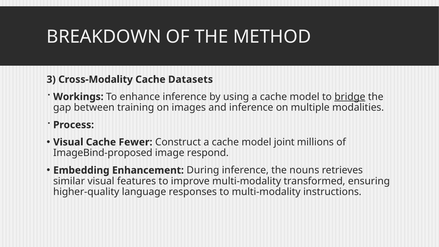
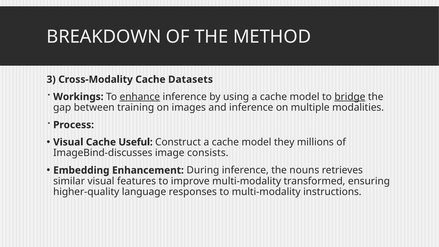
enhance underline: none -> present (140, 97)
Fewer: Fewer -> Useful (136, 142)
joint: joint -> they (284, 142)
ImageBind-proposed: ImageBind-proposed -> ImageBind-discusses (103, 153)
respond: respond -> consists (208, 153)
